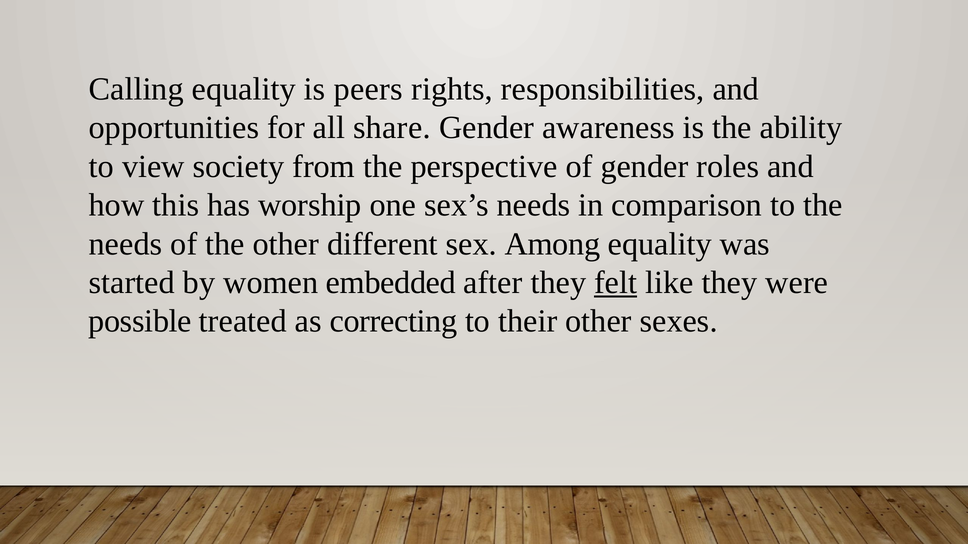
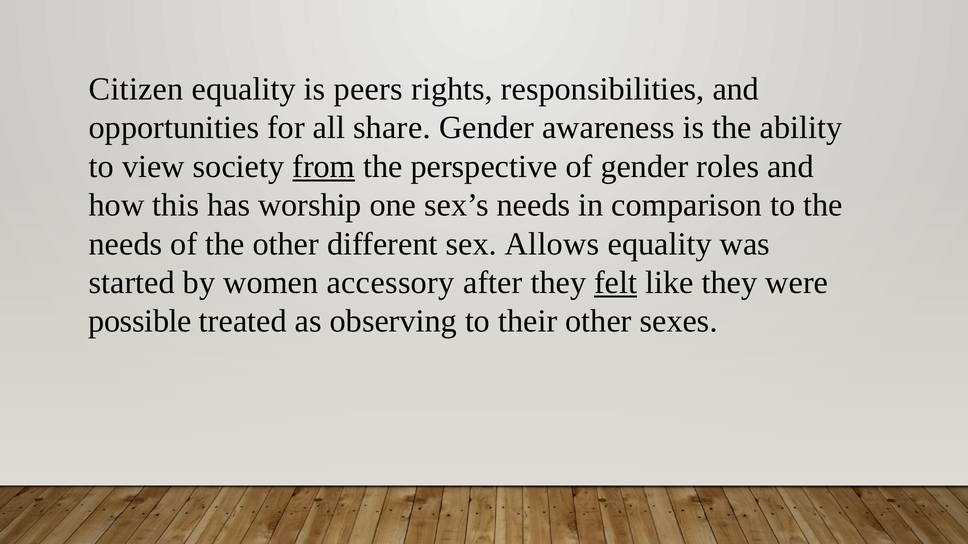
Calling: Calling -> Citizen (136, 89)
from underline: none -> present (324, 167)
Among: Among -> Allows (552, 244)
embedded: embedded -> accessory (391, 283)
correcting: correcting -> observing (393, 322)
